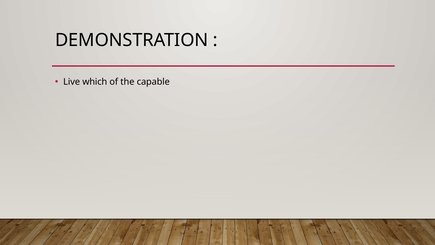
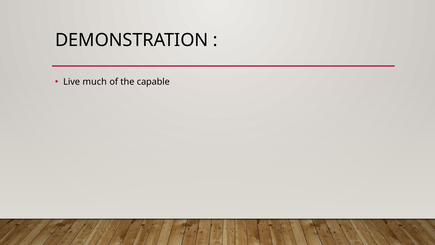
which: which -> much (95, 82)
